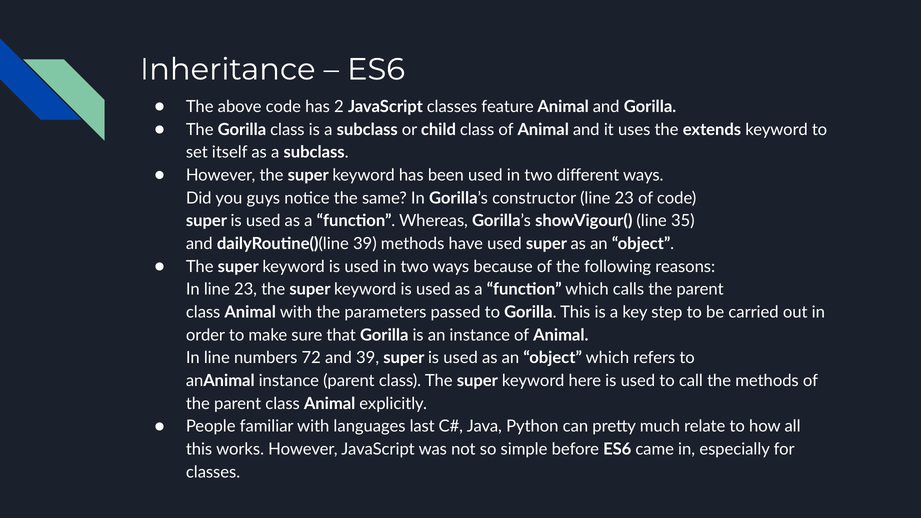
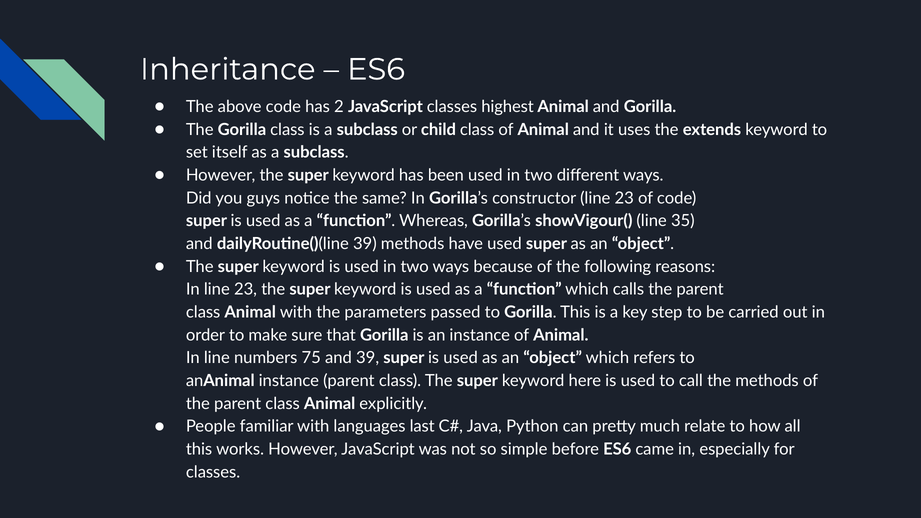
feature: feature -> highest (507, 107)
72: 72 -> 75 (311, 358)
